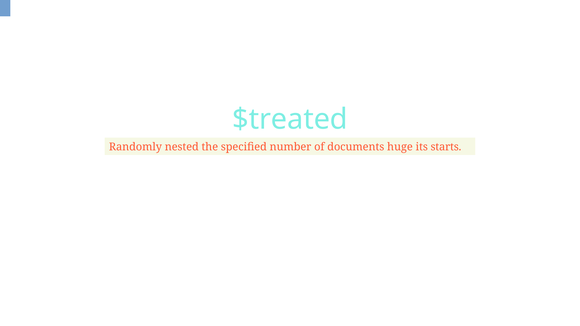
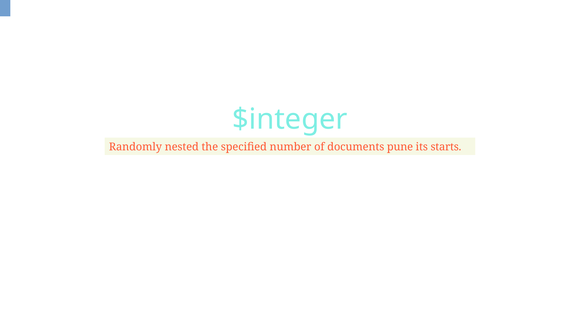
$treated: $treated -> $integer (290, 119)
huge: huge -> pune (400, 147)
